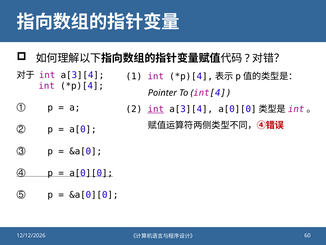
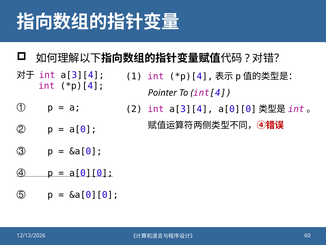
int underline: present -> none (156, 109)
